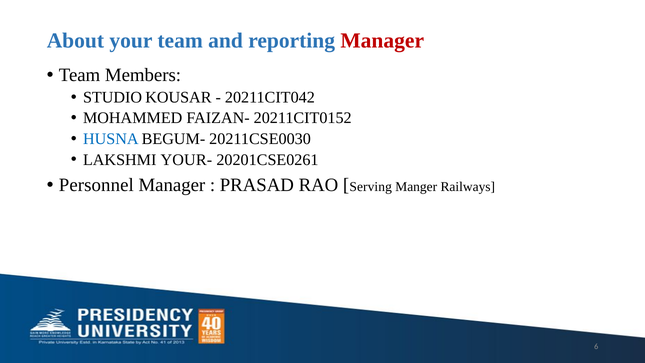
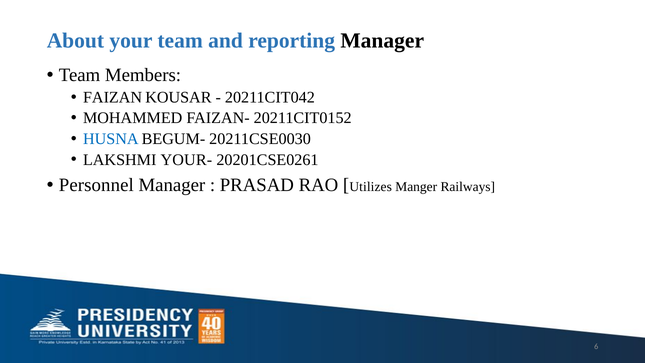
Manager colour: red -> black (382, 41)
STUDIO: STUDIO -> FAIZAN (113, 97)
Serving: Serving -> Utilizes (371, 187)
